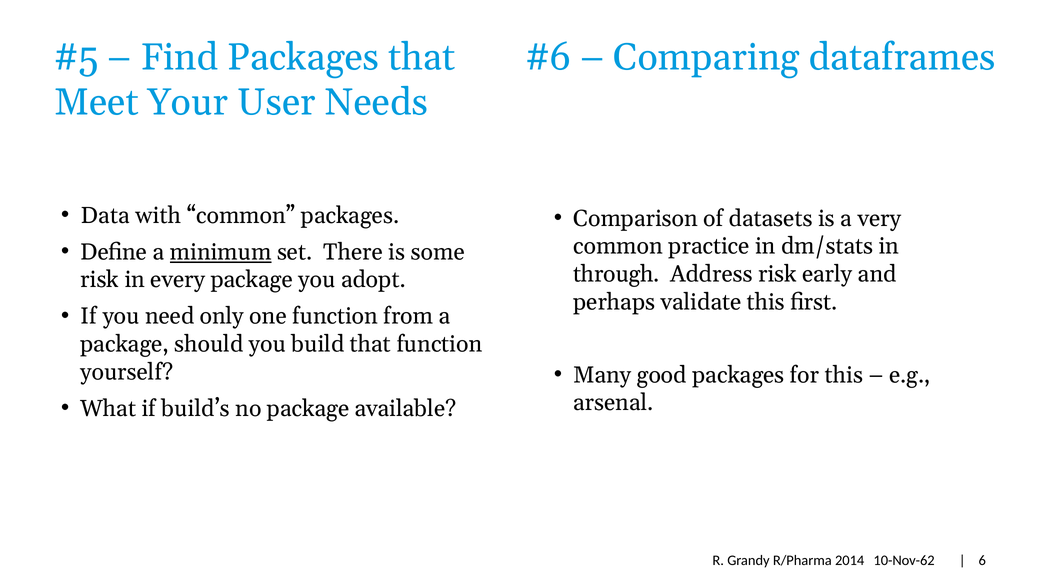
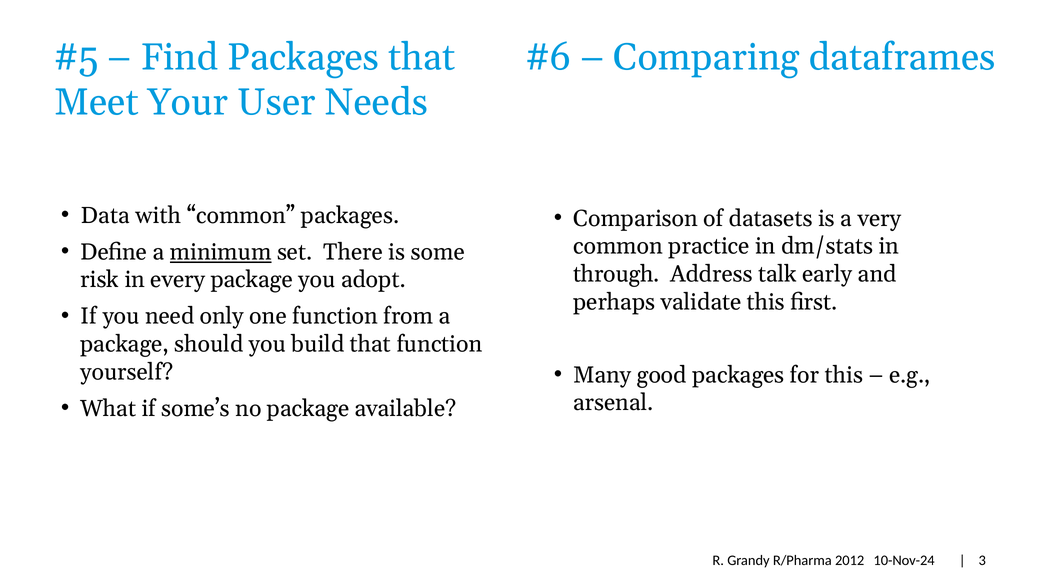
Address risk: risk -> talk (778, 274)
build’s: build’s -> some’s (196, 408)
2014: 2014 -> 2012 (850, 560)
10-Nov-62: 10-Nov-62 -> 10-Nov-24 (904, 560)
6: 6 -> 3 (982, 560)
